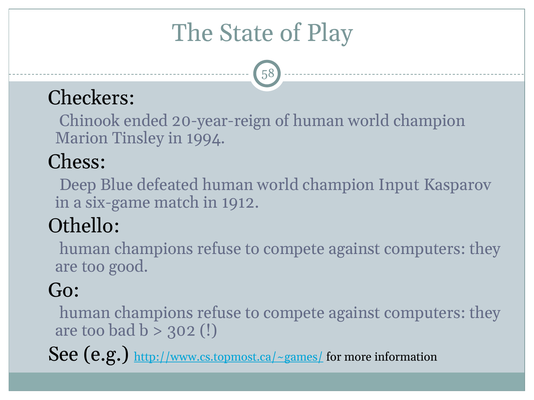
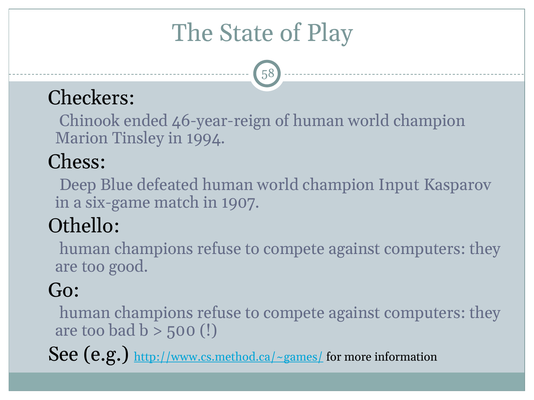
20-year-reign: 20-year-reign -> 46-year-reign (222, 121)
1912: 1912 -> 1907 (241, 203)
302: 302 -> 500 (181, 331)
http://www.cs.topmost.ca/~games/: http://www.cs.topmost.ca/~games/ -> http://www.cs.method.ca/~games/ (228, 357)
